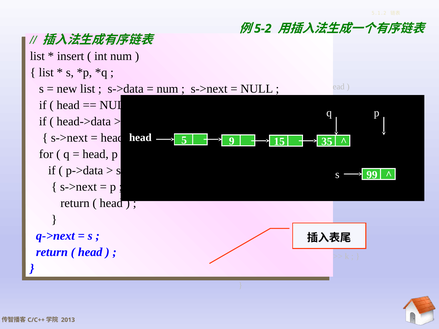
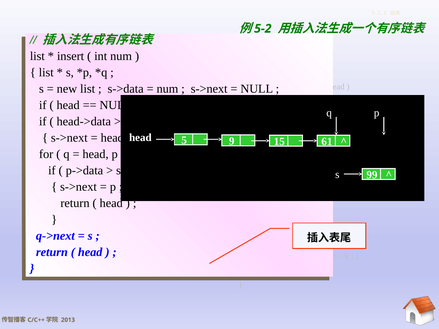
35: 35 -> 61 (327, 142)
